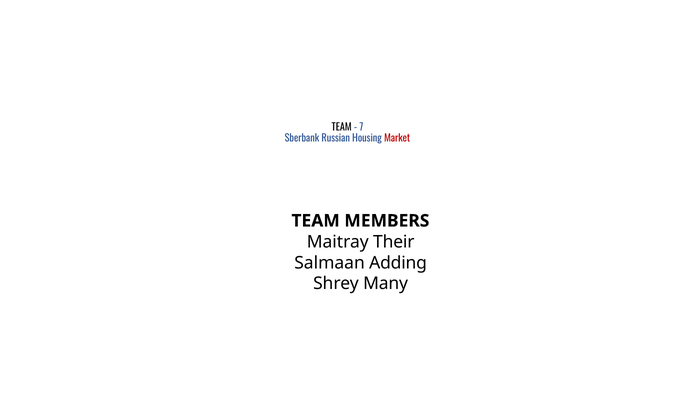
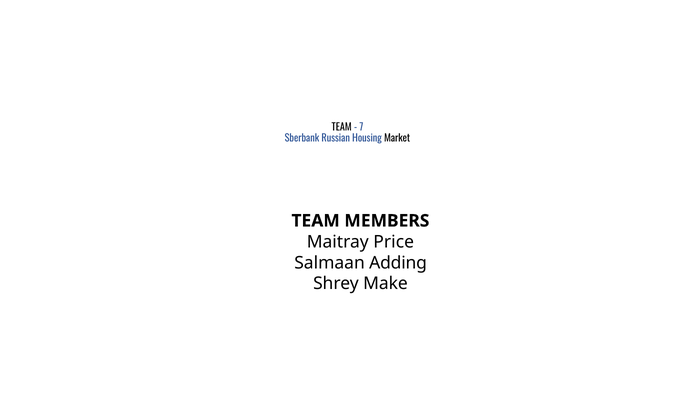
Market colour: red -> black (397, 138)
Their: Their -> Price (394, 242)
Many: Many -> Make (386, 283)
